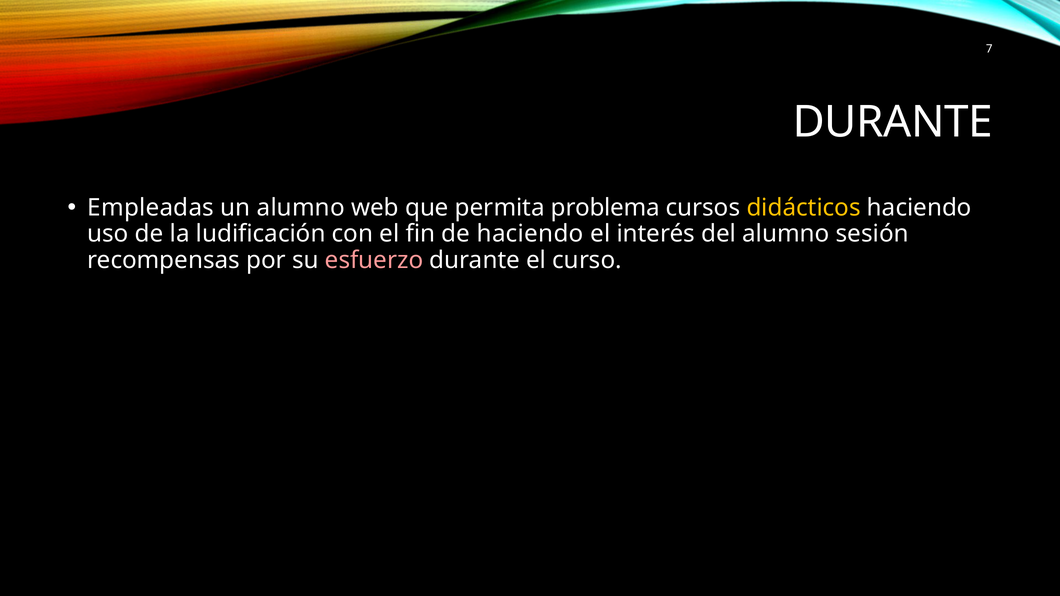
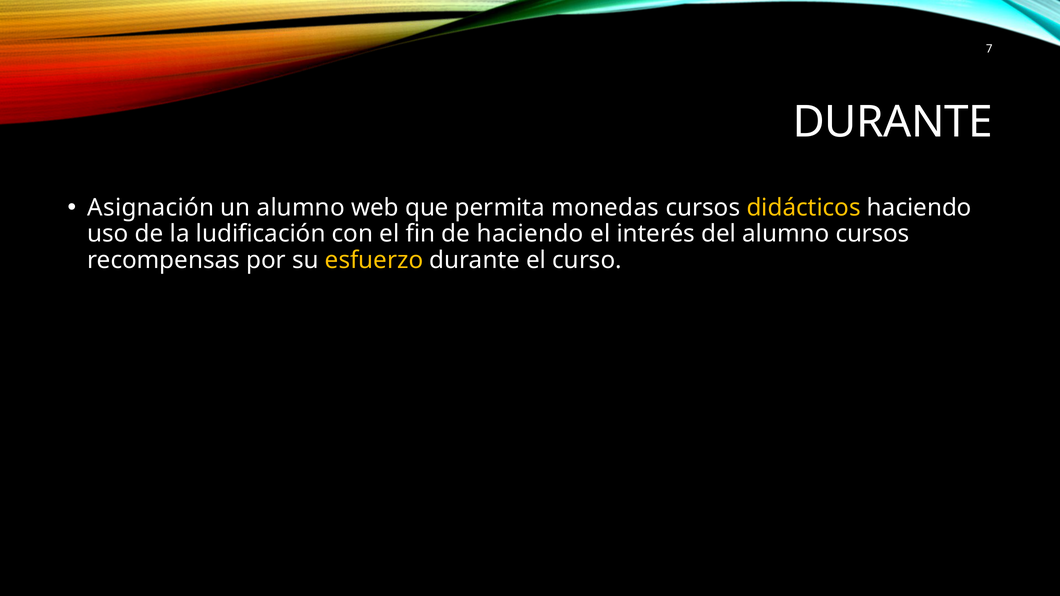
Empleadas: Empleadas -> Asignación (151, 208)
problema: problema -> monedas (605, 208)
alumno sesión: sesión -> cursos (872, 234)
esfuerzo colour: pink -> yellow (374, 260)
